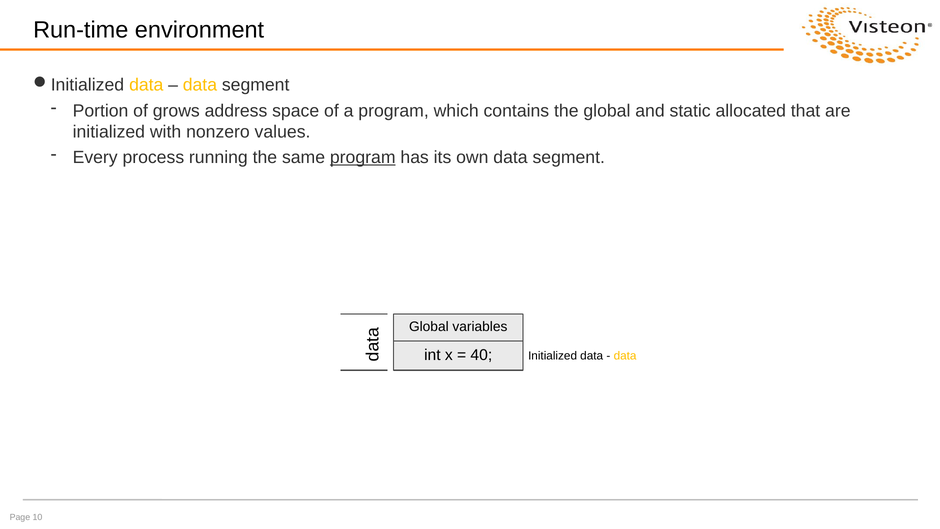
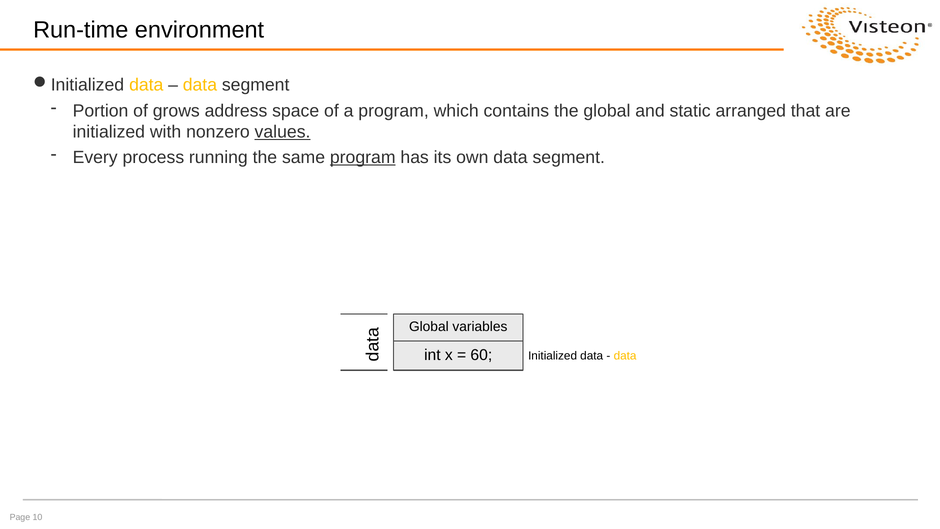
allocated: allocated -> arranged (751, 111)
values underline: none -> present (283, 132)
40: 40 -> 60 (481, 355)
